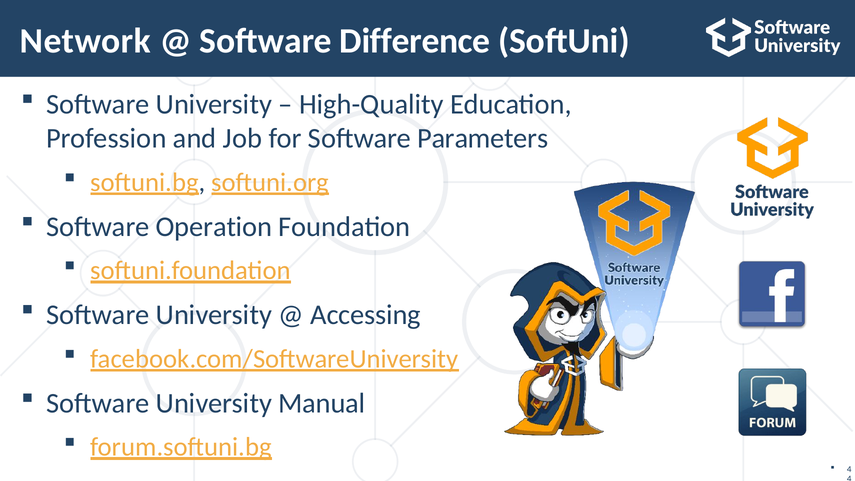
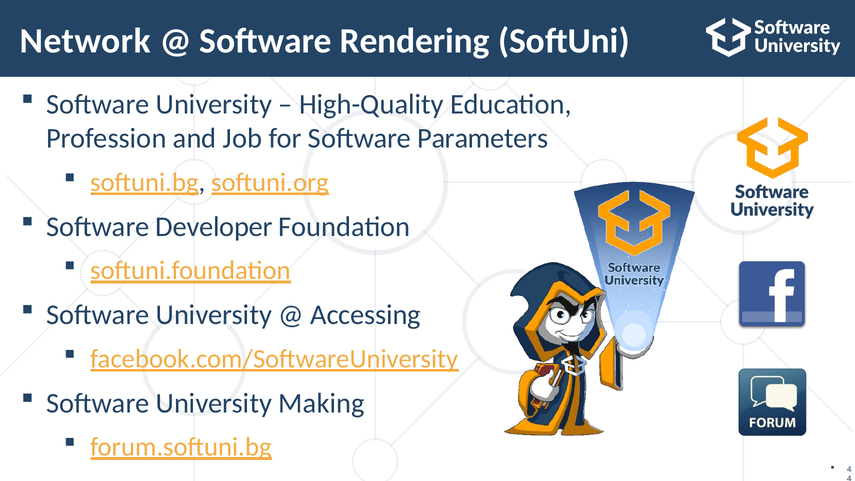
Difference: Difference -> Rendering (415, 41)
Operation: Operation -> Developer (214, 227)
Manual: Manual -> Making (322, 403)
